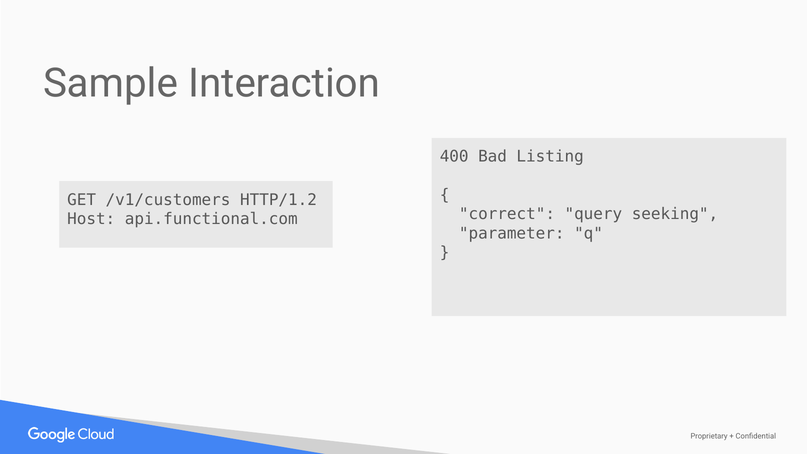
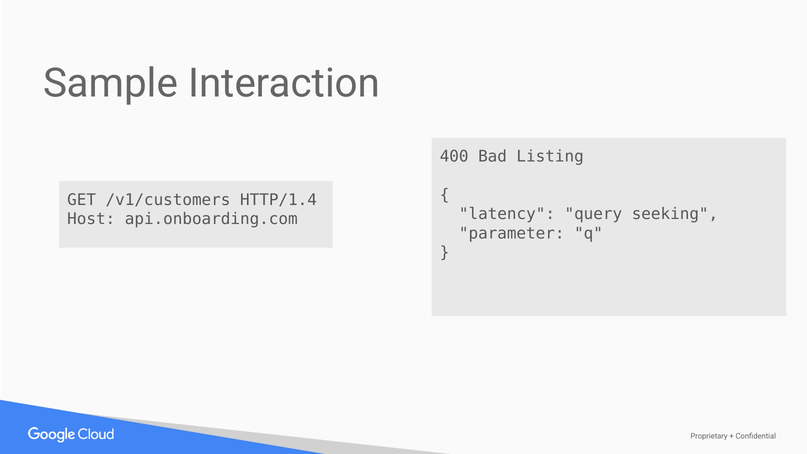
HTTP/1.2: HTTP/1.2 -> HTTP/1.4 (278, 200)
correct: correct -> latency (507, 214)
api.functional.com: api.functional.com -> api.onboarding.com (211, 219)
